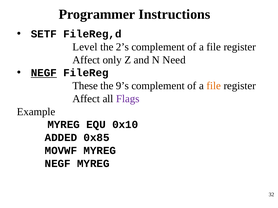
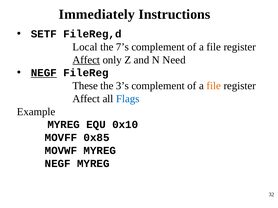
Programmer: Programmer -> Immediately (97, 14)
Level: Level -> Local (85, 47)
2’s: 2’s -> 7’s (122, 47)
Affect underline: none -> present (86, 60)
9’s: 9’s -> 3’s (122, 86)
Flags colour: purple -> blue (128, 99)
ADDED: ADDED -> MOVFF (61, 138)
